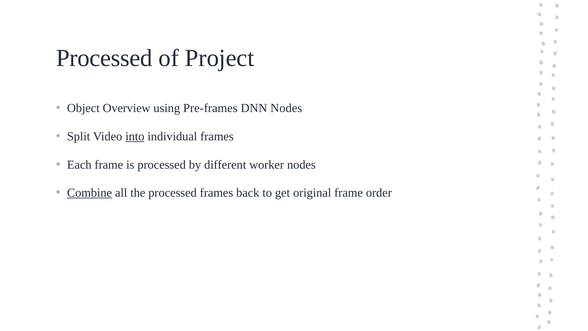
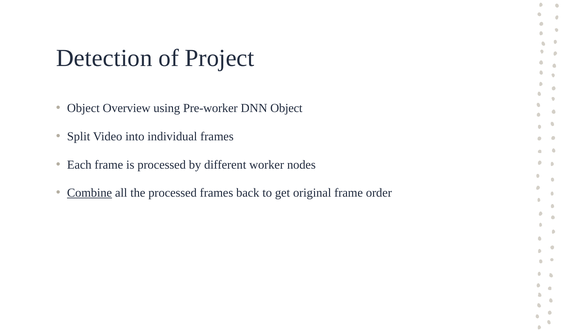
Processed: Processed -> Detection (104, 58)
Pre-frames: Pre-frames -> Pre-worker (210, 108)
DNN Nodes: Nodes -> Object (286, 108)
into underline: present -> none (135, 136)
